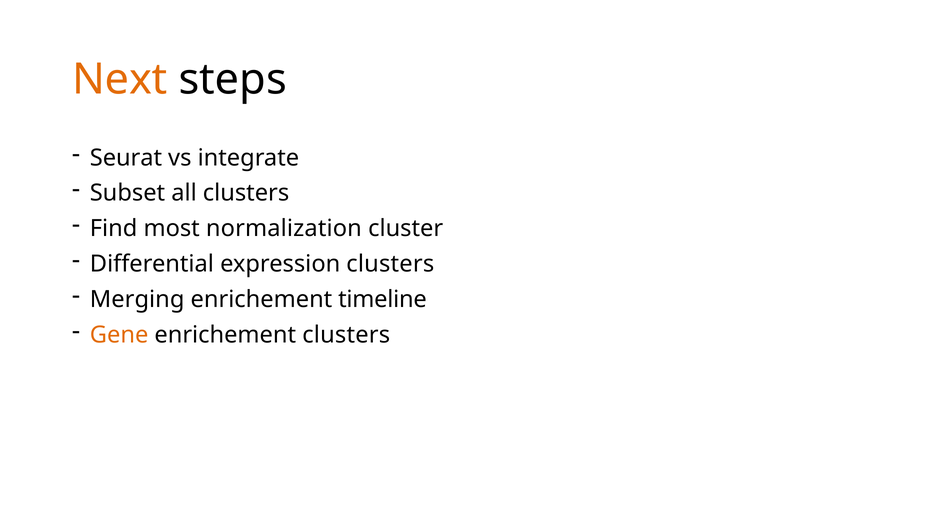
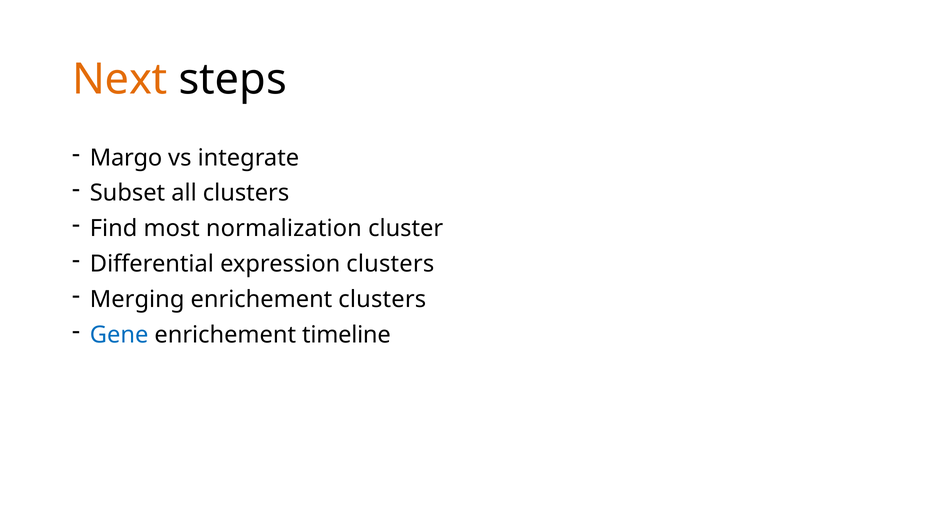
Seurat: Seurat -> Margo (126, 158)
enrichement timeline: timeline -> clusters (382, 299)
Gene colour: orange -> blue (119, 335)
enrichement clusters: clusters -> timeline (346, 335)
